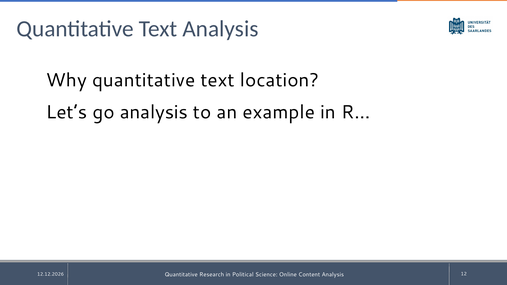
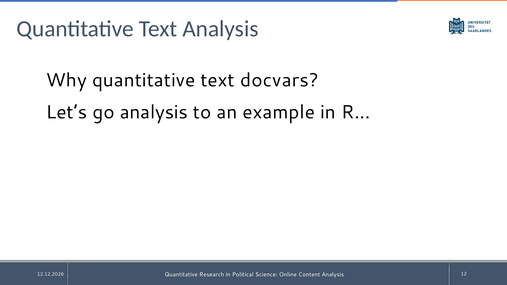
location: location -> docvars (279, 80)
